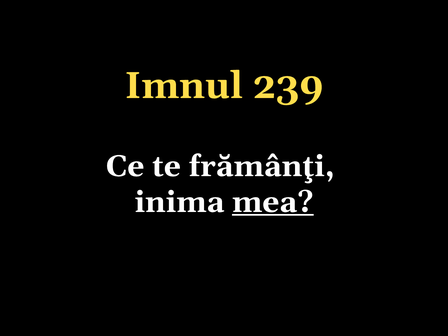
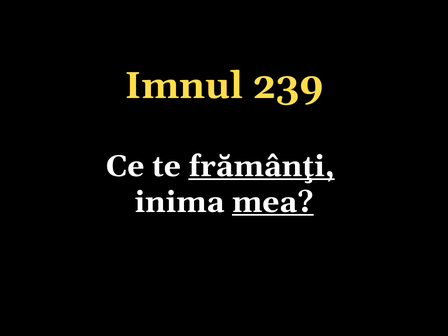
frămânţi underline: none -> present (261, 166)
